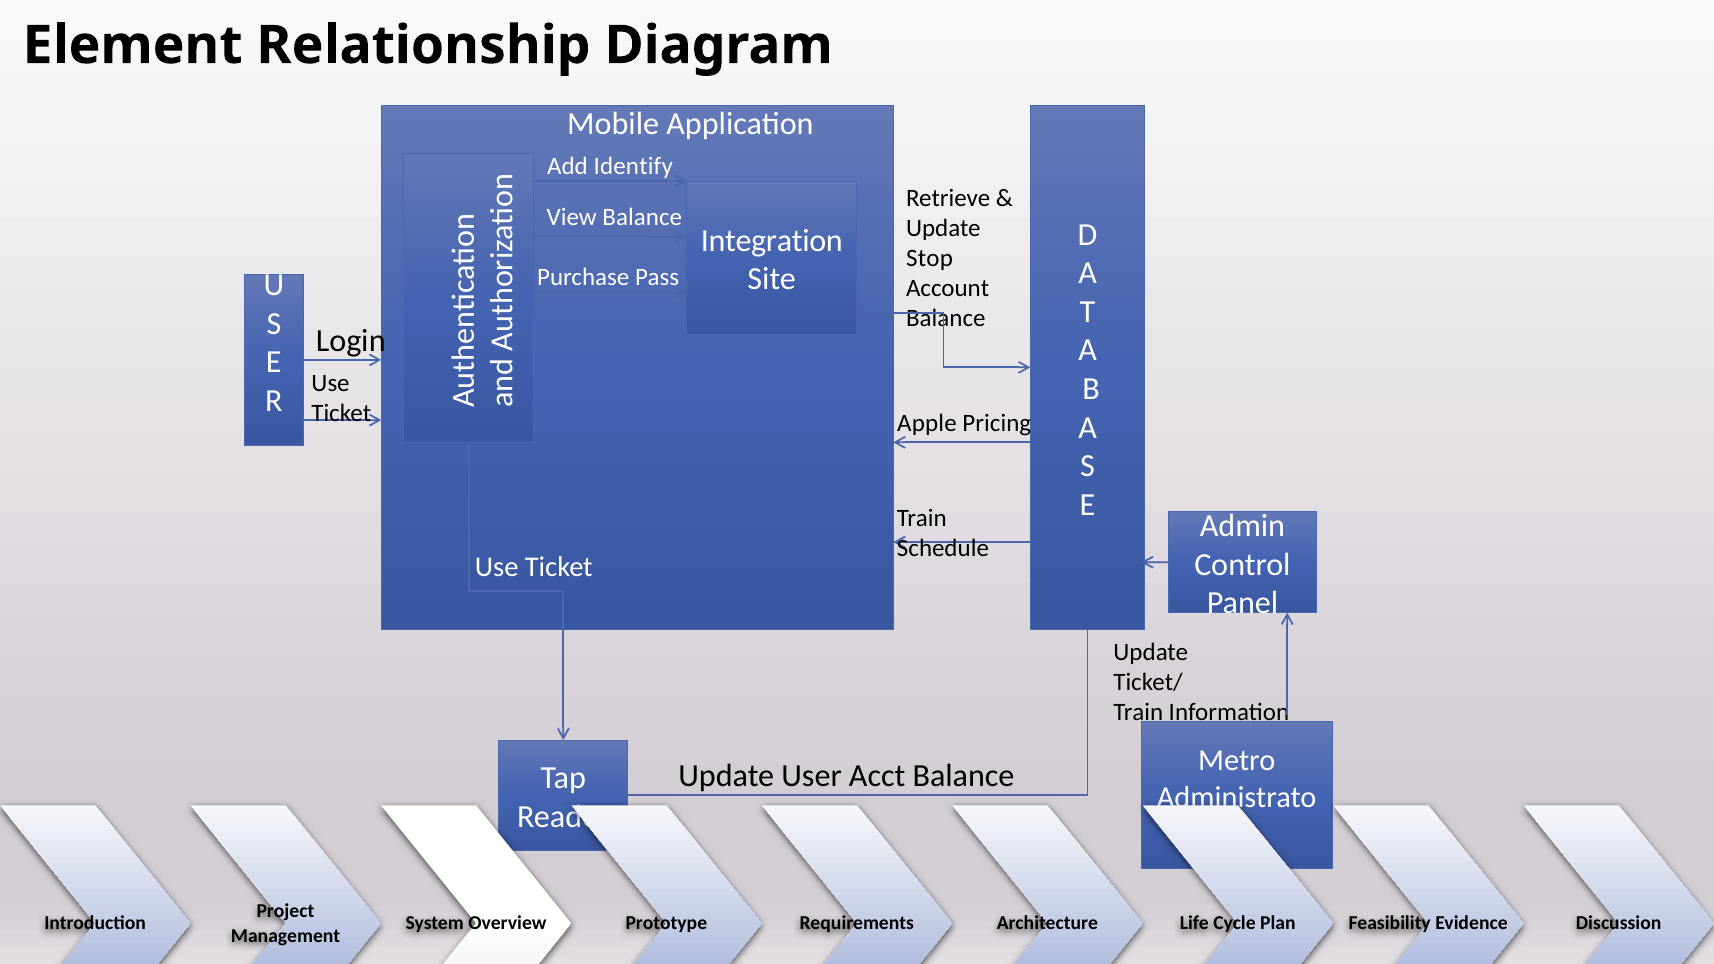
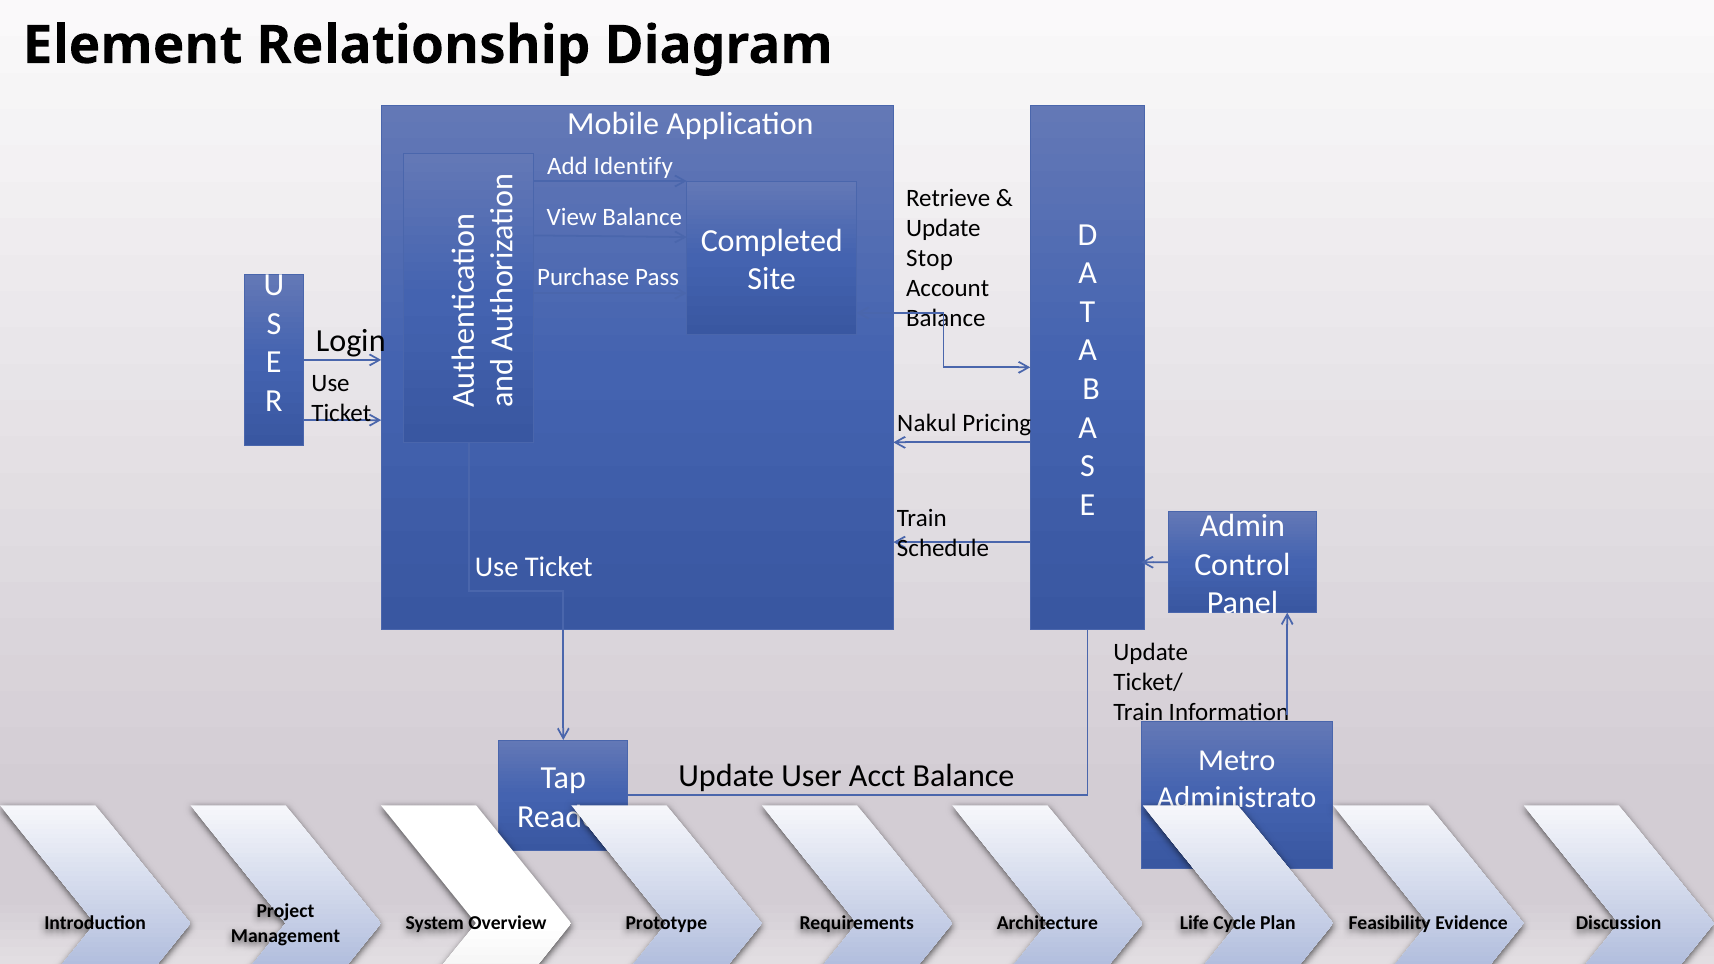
Integration: Integration -> Completed (772, 241)
Apple: Apple -> Nakul (927, 424)
